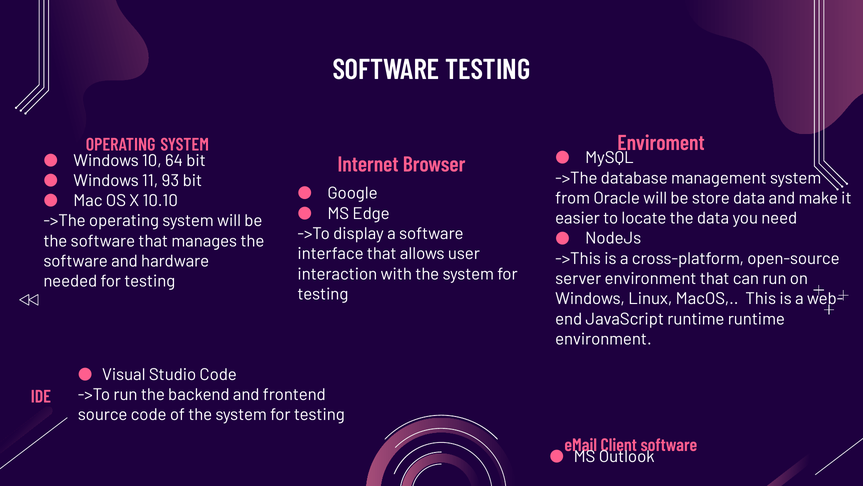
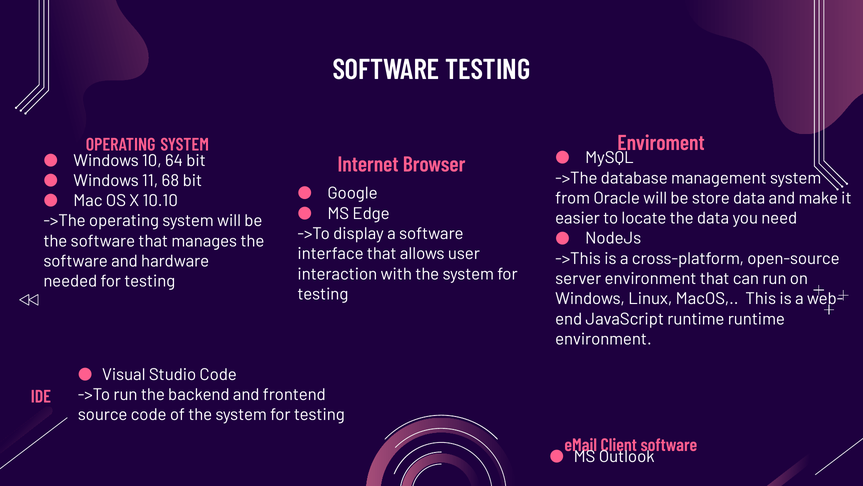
93: 93 -> 68 (170, 180)
